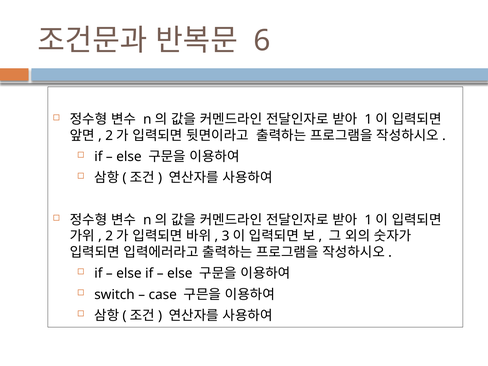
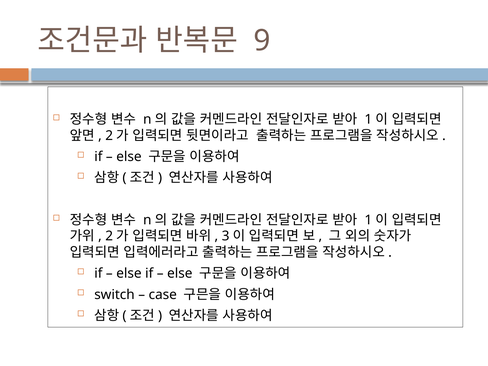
6: 6 -> 9 (262, 41)
